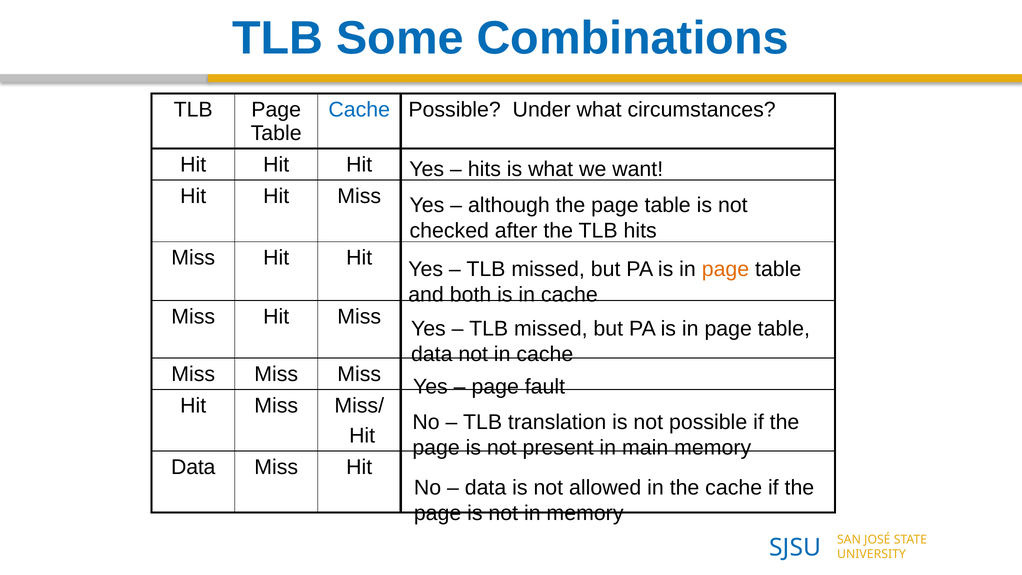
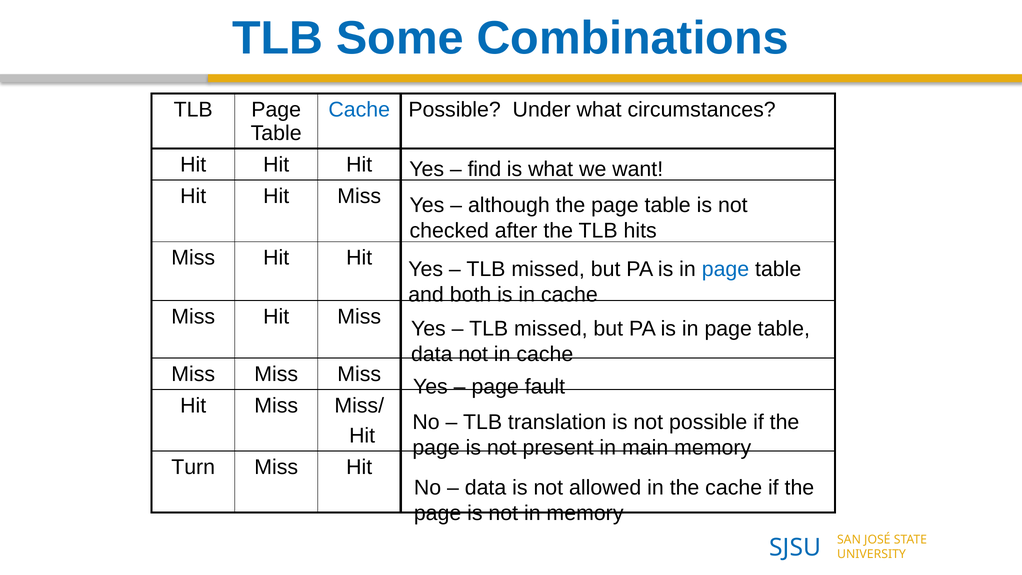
hits: hits -> find (484, 169)
page colour: orange -> blue (725, 269)
Data: Data -> Turn (193, 467)
